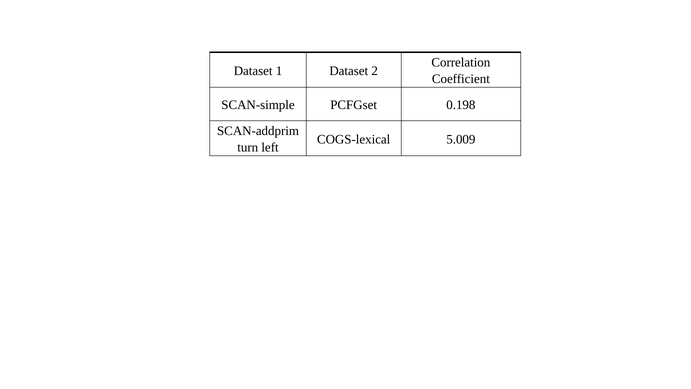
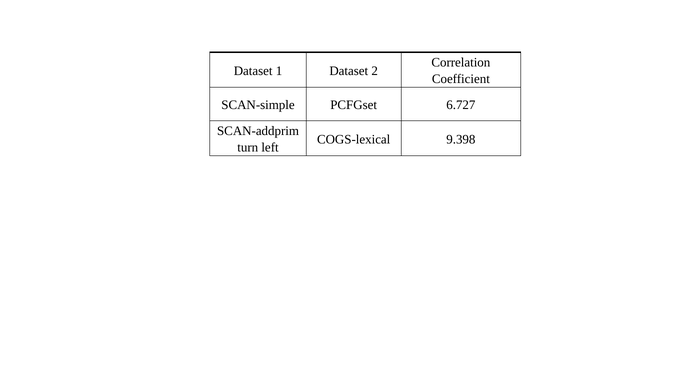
0.198: 0.198 -> 6.727 (461, 105)
5.009: 5.009 -> 9.398 (461, 139)
